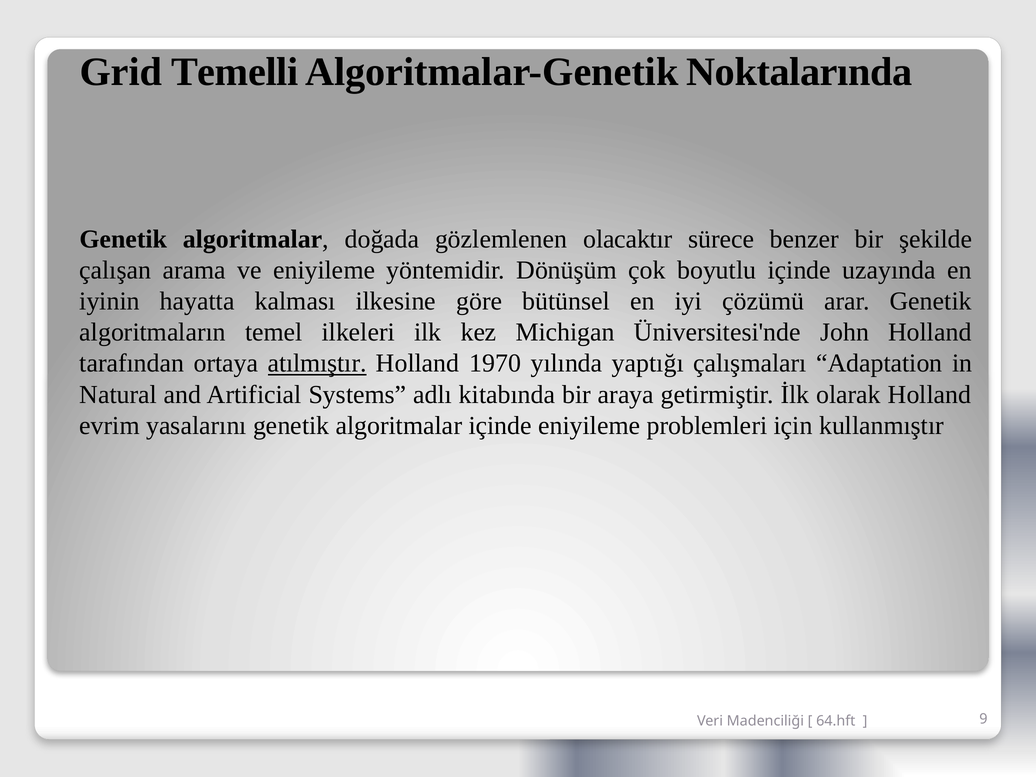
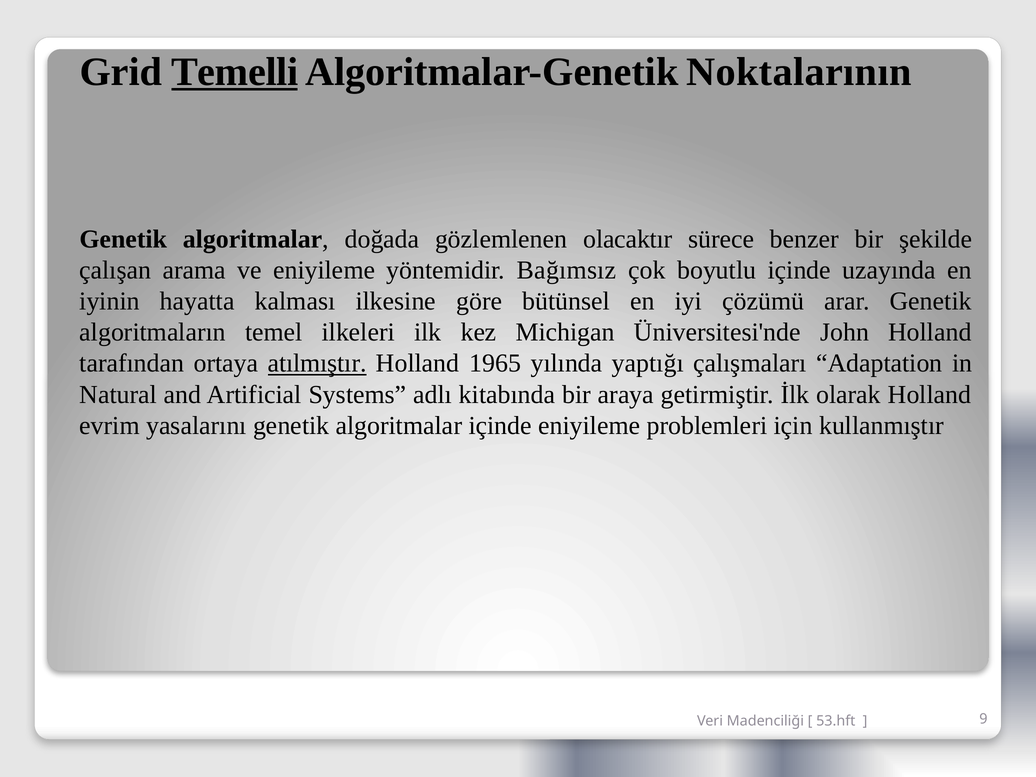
Temelli underline: none -> present (235, 72)
Noktalarında: Noktalarında -> Noktalarının (799, 72)
Dönüşüm: Dönüşüm -> Bağımsız (567, 270)
1970: 1970 -> 1965 (495, 363)
64.hft: 64.hft -> 53.hft (836, 721)
